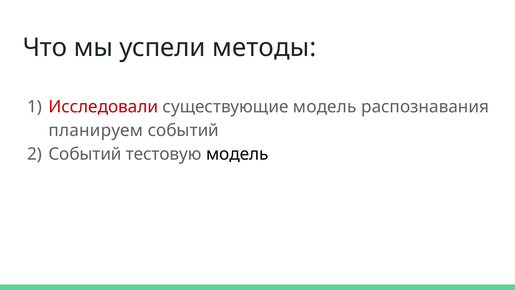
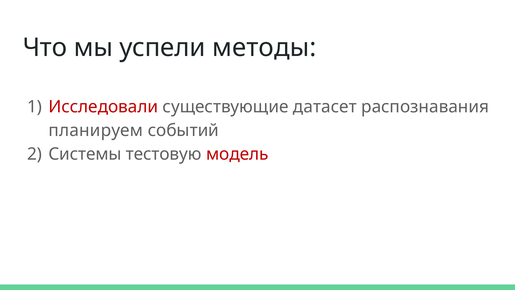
существующие модель: модель -> датасет (325, 107)
Событий: Событий -> Системы (85, 154)
модель colour: black -> red (237, 154)
